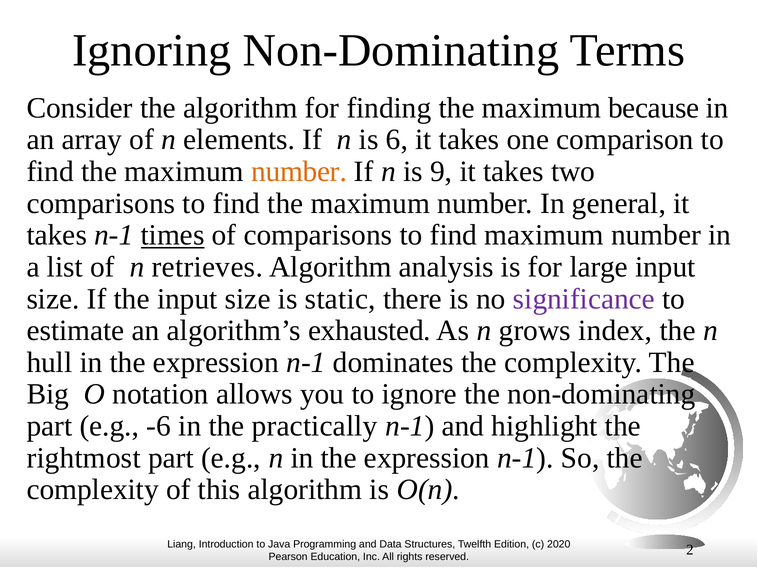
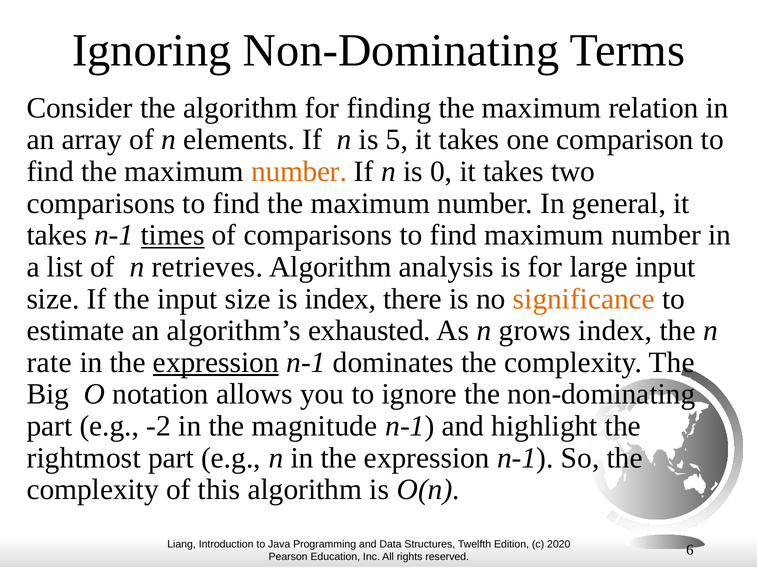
because: because -> relation (654, 108)
6: 6 -> 5 (397, 140)
9: 9 -> 0 (441, 172)
is static: static -> index (341, 299)
significance colour: purple -> orange (584, 299)
hull: hull -> rate (49, 363)
expression underline: none -> present (216, 363)
-6: -6 -> -2 (159, 426)
practically: practically -> magnitude (315, 426)
2: 2 -> 6 (690, 550)
